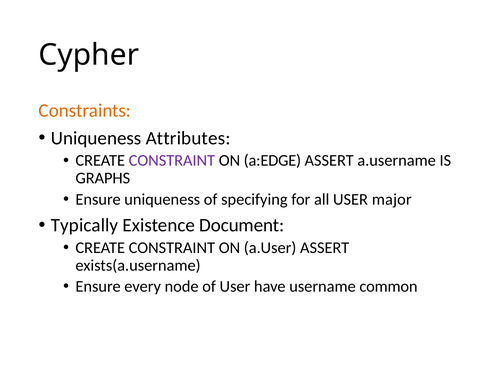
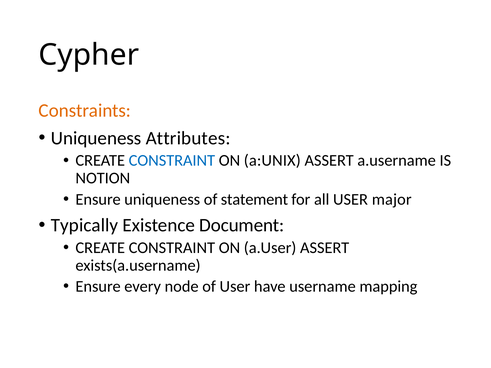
CONSTRAINT colour: purple -> blue (172, 161)
a:EDGE: a:EDGE -> a:UNIX (272, 161)
GRAPHS: GRAPHS -> NOTION (103, 178)
specifying: specifying -> statement (254, 199)
common: common -> mapping (388, 287)
